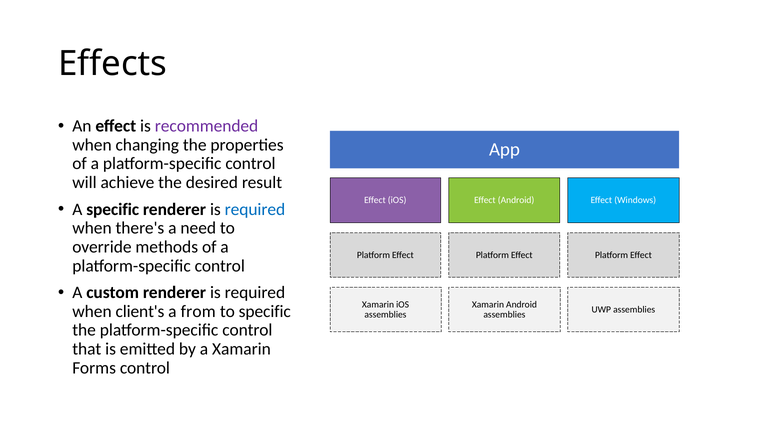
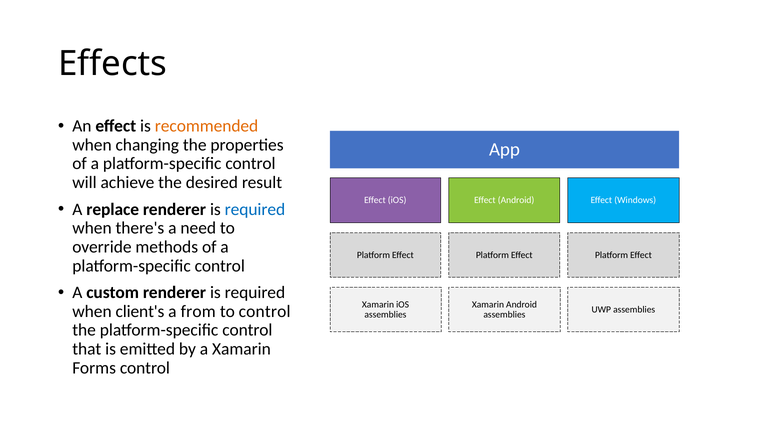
recommended colour: purple -> orange (207, 126)
A specific: specific -> replace (113, 209)
to specific: specific -> control (265, 311)
